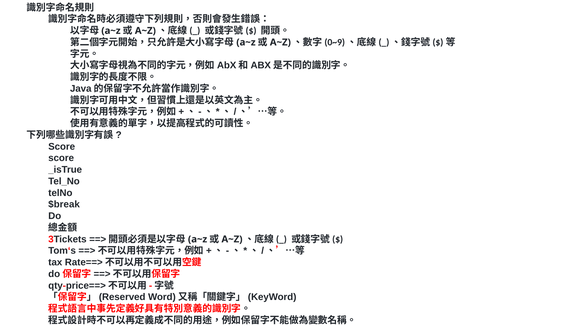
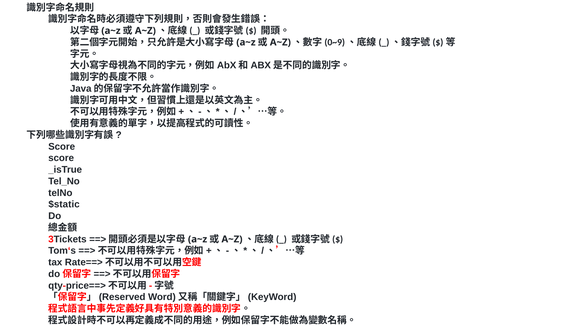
$break: $break -> $static (64, 205)
